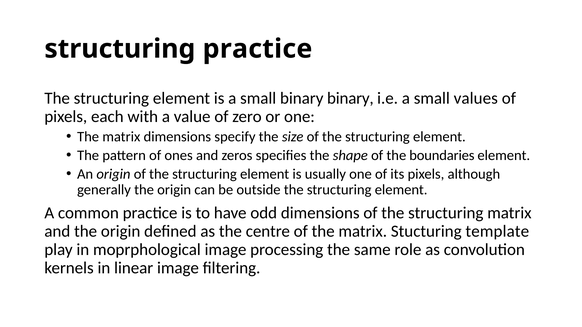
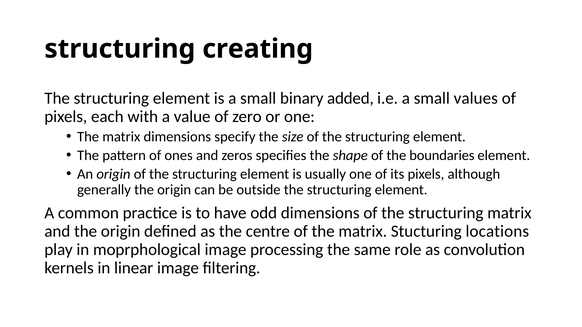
structuring practice: practice -> creating (258, 49)
binary binary: binary -> added (350, 98)
template: template -> locations (497, 231)
